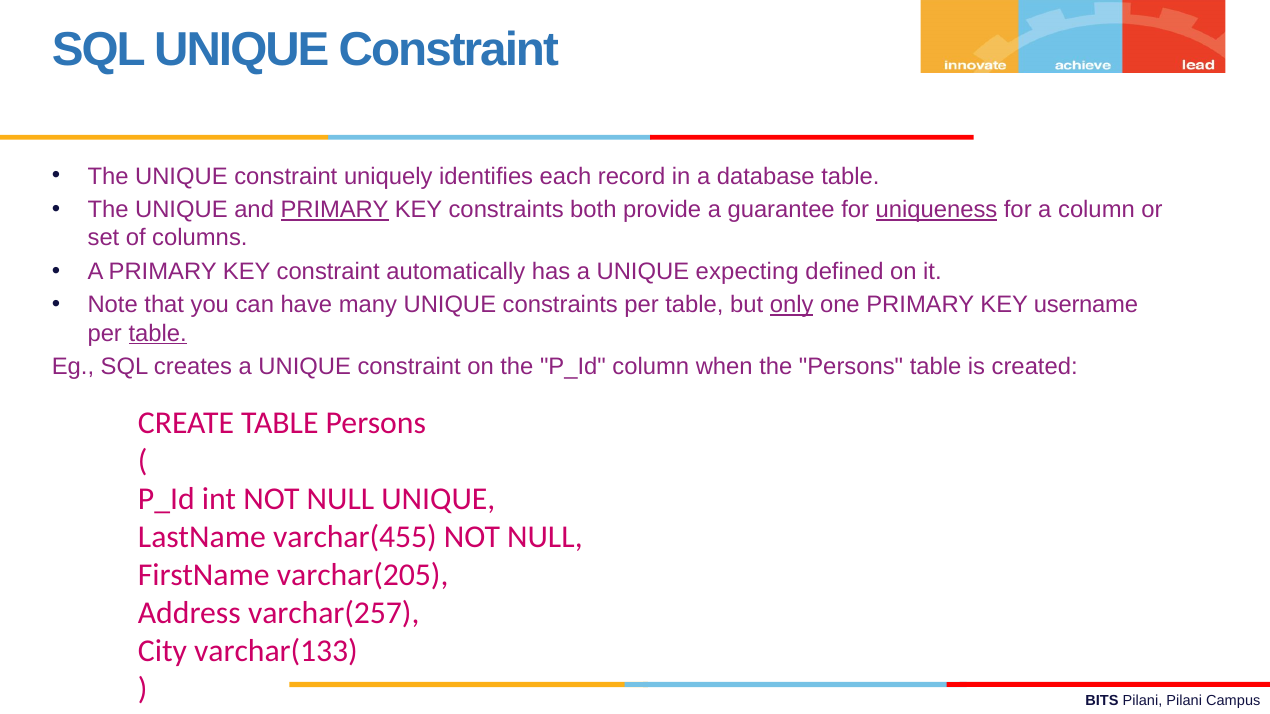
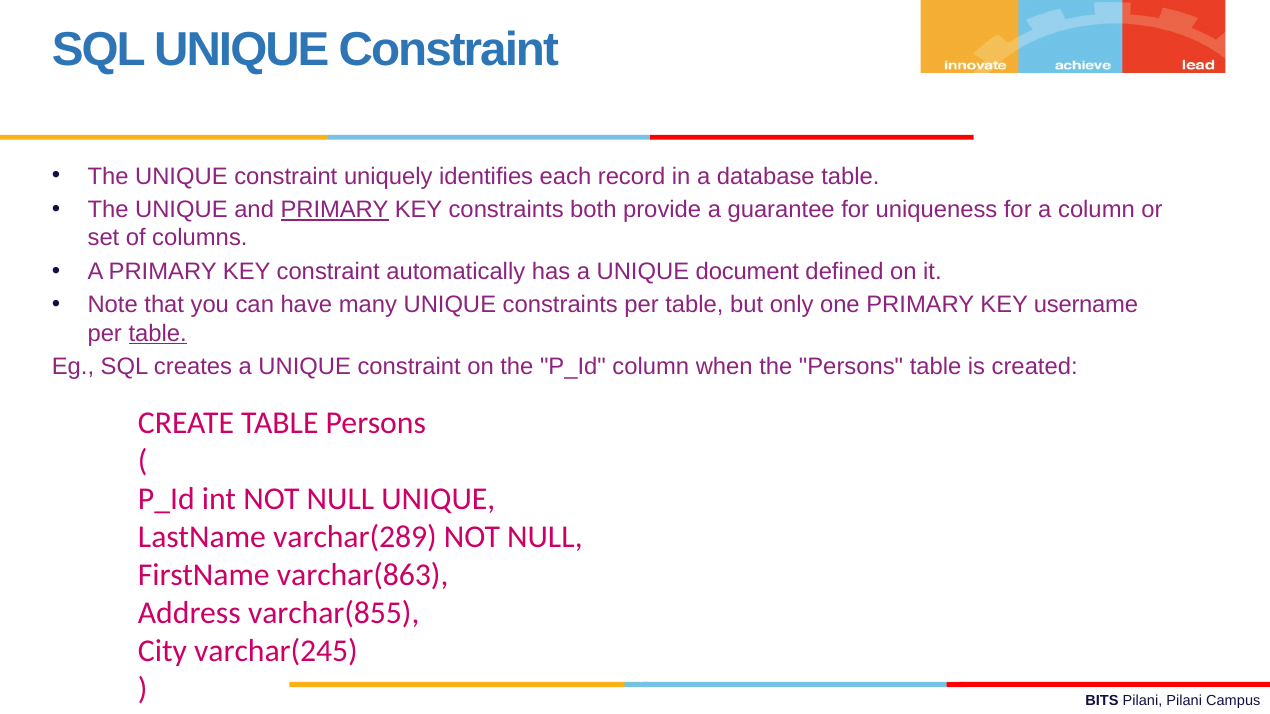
uniqueness underline: present -> none (936, 210)
expecting: expecting -> document (747, 272)
only underline: present -> none (792, 305)
varchar(455: varchar(455 -> varchar(289 (355, 537)
varchar(205: varchar(205 -> varchar(863 (363, 575)
varchar(257: varchar(257 -> varchar(855 (334, 613)
varchar(133: varchar(133 -> varchar(245 (276, 651)
